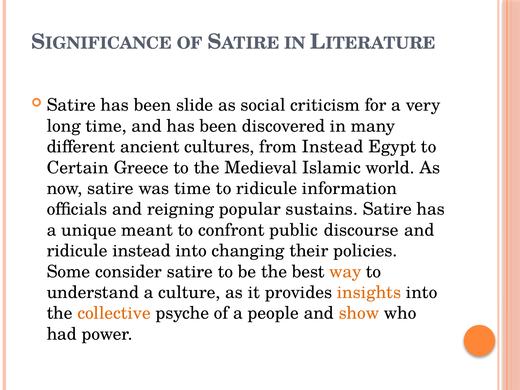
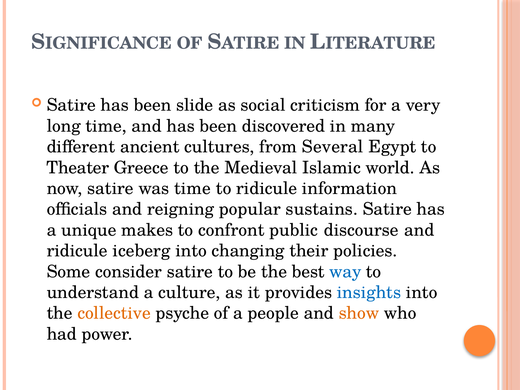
from Instead: Instead -> Several (333, 147)
Certain: Certain -> Theater (78, 168)
meant: meant -> makes (147, 230)
ridicule instead: instead -> iceberg (141, 251)
way colour: orange -> blue (345, 272)
insights colour: orange -> blue (369, 292)
